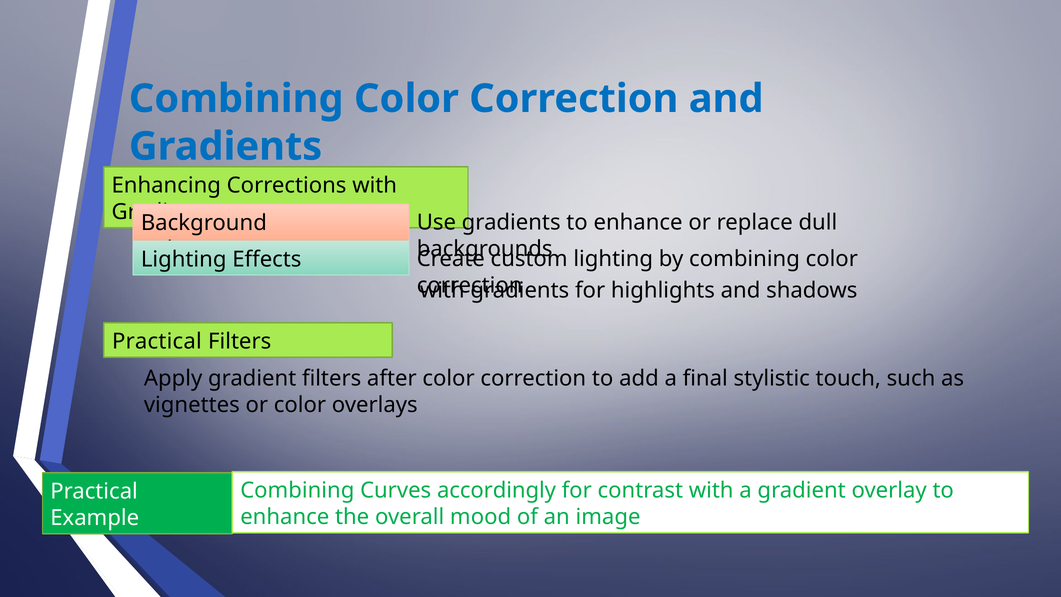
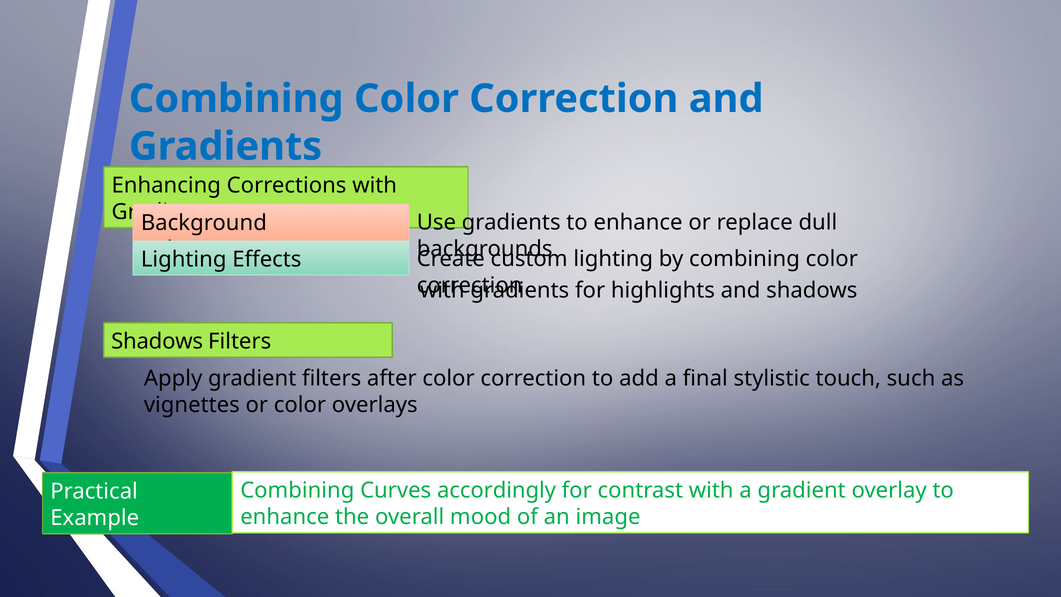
Practical: Practical -> Shadows (157, 341)
